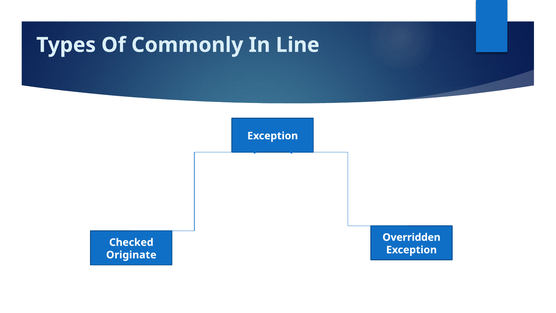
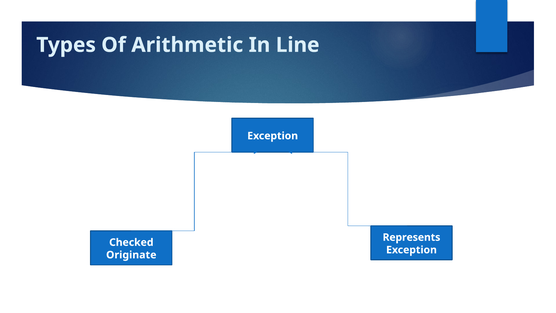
Commonly: Commonly -> Arithmetic (187, 45)
Overridden: Overridden -> Represents (411, 237)
